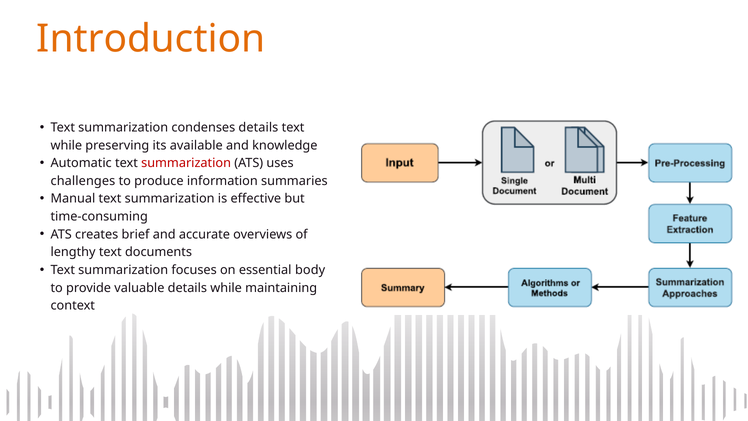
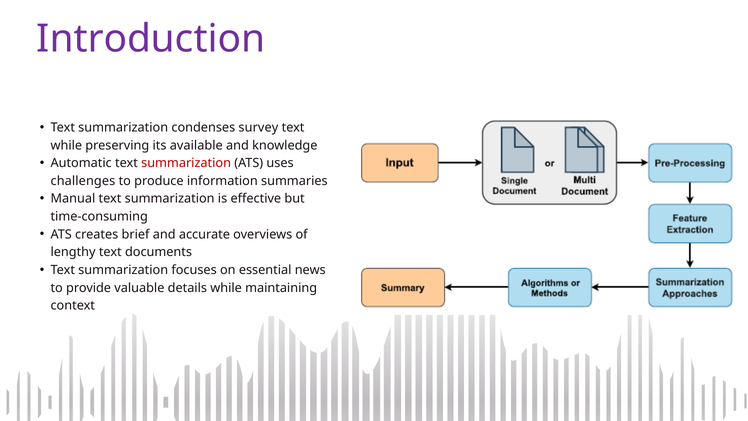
Introduction colour: orange -> purple (151, 39)
condenses details: details -> survey (258, 127)
body: body -> news (310, 270)
